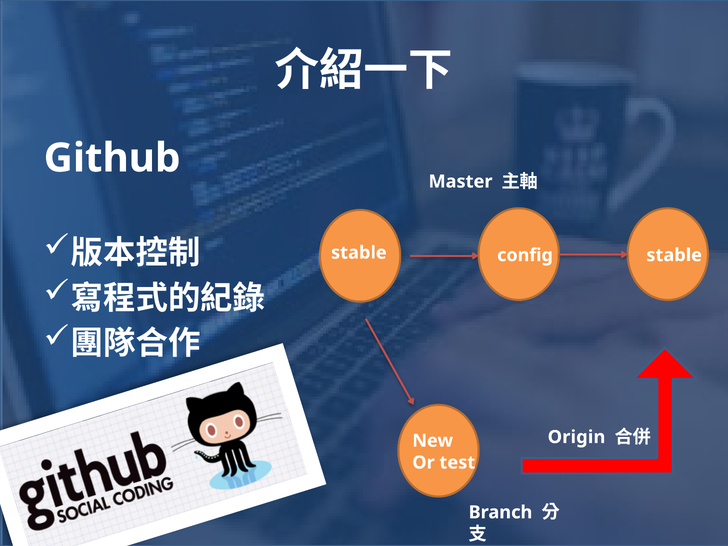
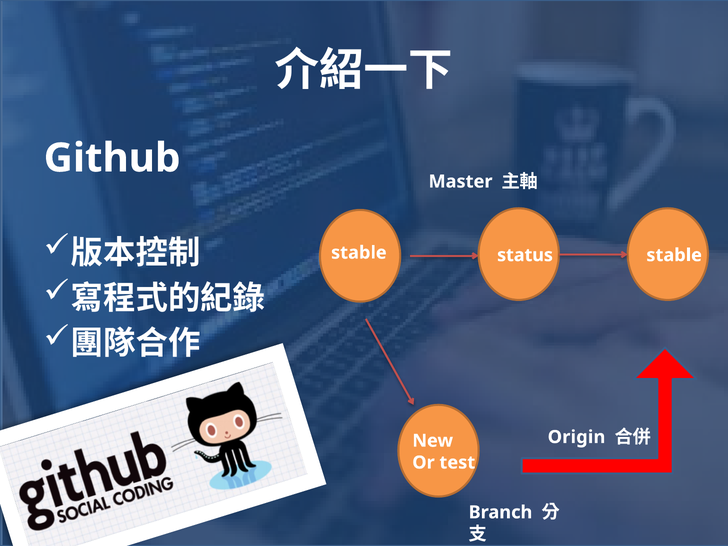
config: config -> status (525, 255)
